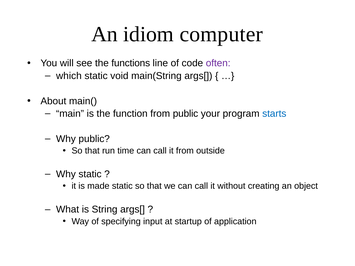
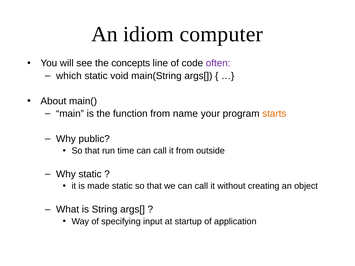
functions: functions -> concepts (131, 63)
from public: public -> name (185, 114)
starts colour: blue -> orange (274, 114)
